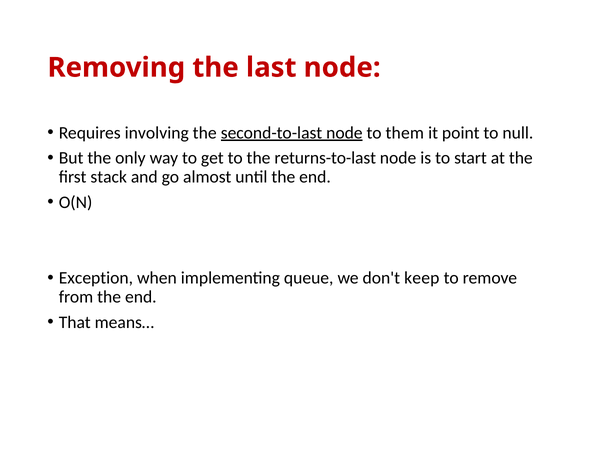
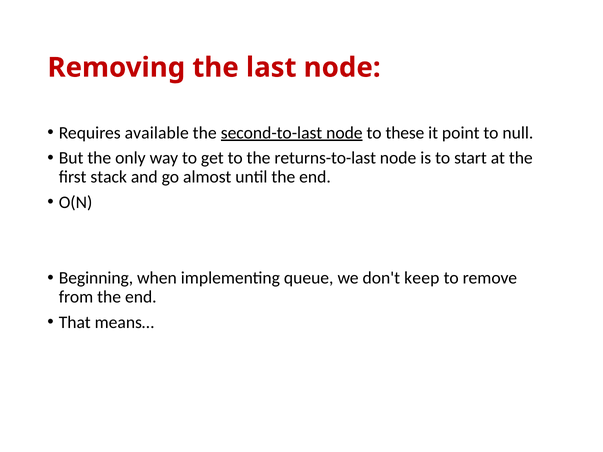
involving: involving -> available (157, 133)
them: them -> these (405, 133)
Exception: Exception -> Beginning (96, 278)
